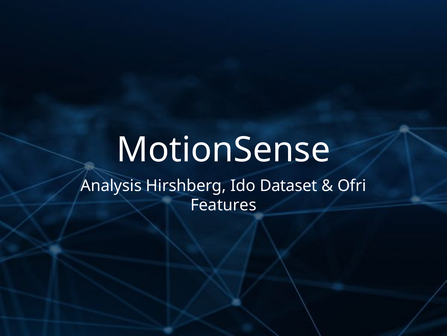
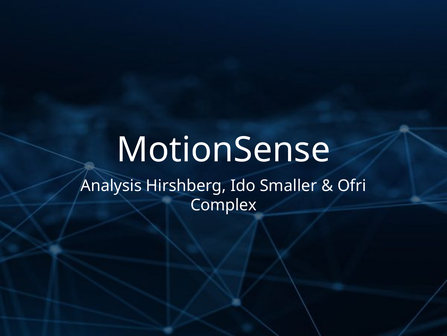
Dataset: Dataset -> Smaller (288, 185)
Features: Features -> Complex (224, 205)
